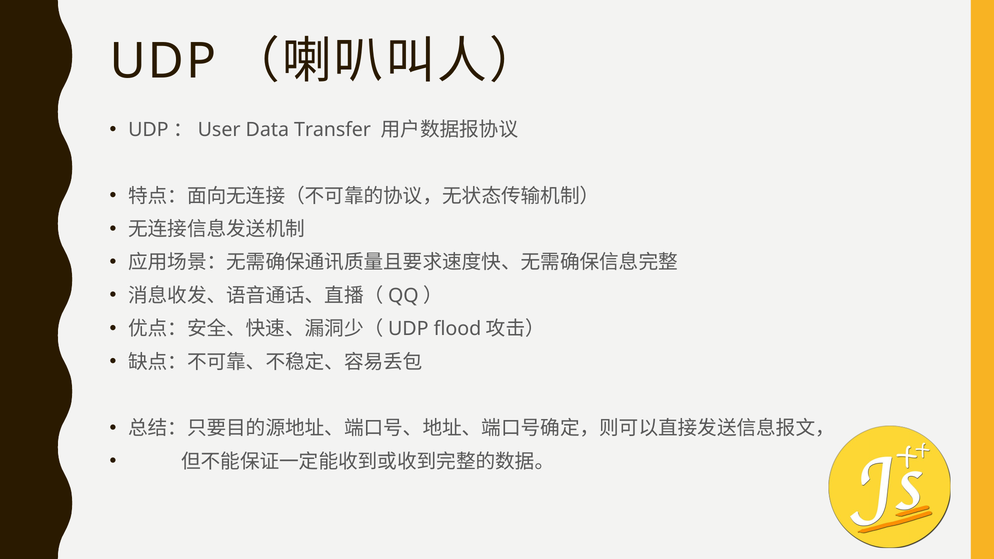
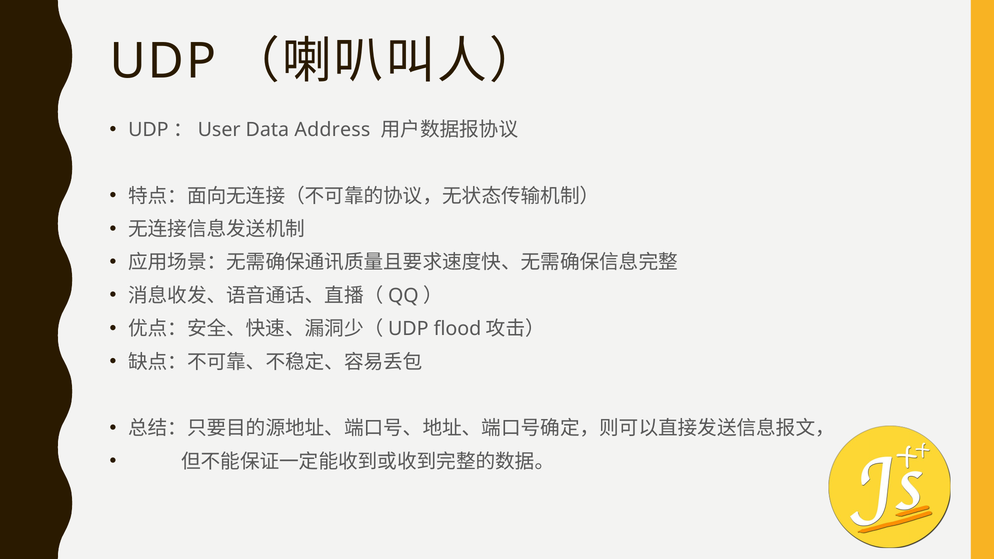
Transfer: Transfer -> Address (332, 130)
